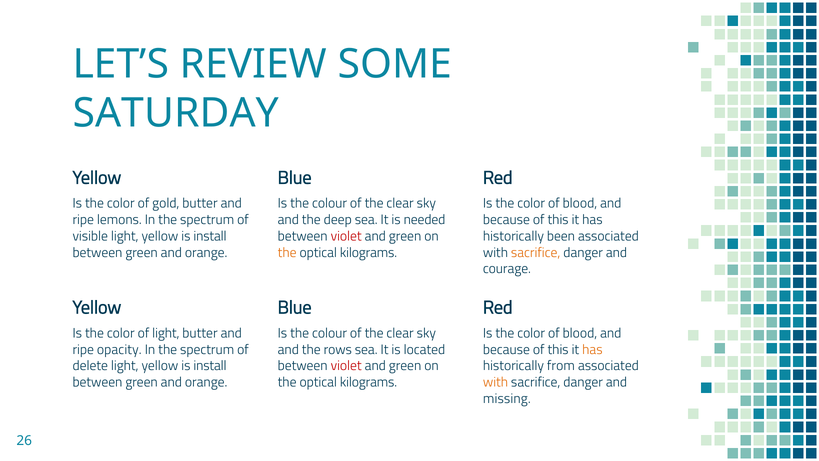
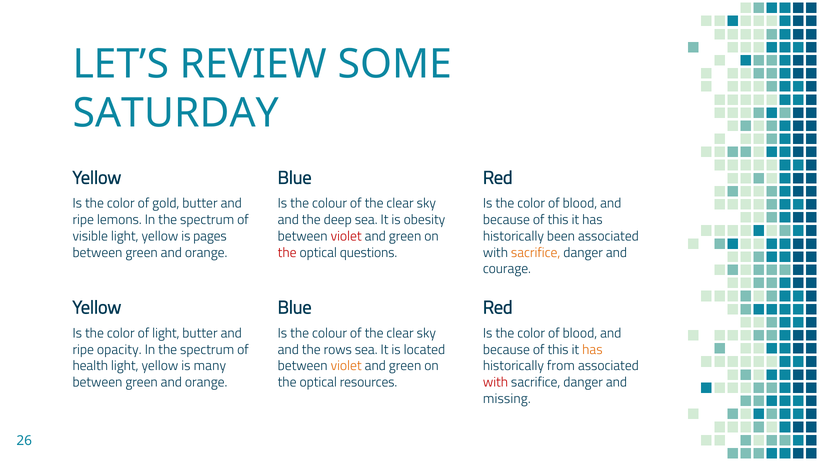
needed: needed -> obesity (424, 220)
install: install -> pages (210, 236)
the colour: orange -> red (287, 252)
kilograms: kilograms -> questions (369, 252)
delete: delete -> health (90, 366)
install: install -> many (210, 366)
violet colour: red -> orange (346, 366)
kilograms: kilograms -> resources (369, 382)
with colour: orange -> red (495, 382)
